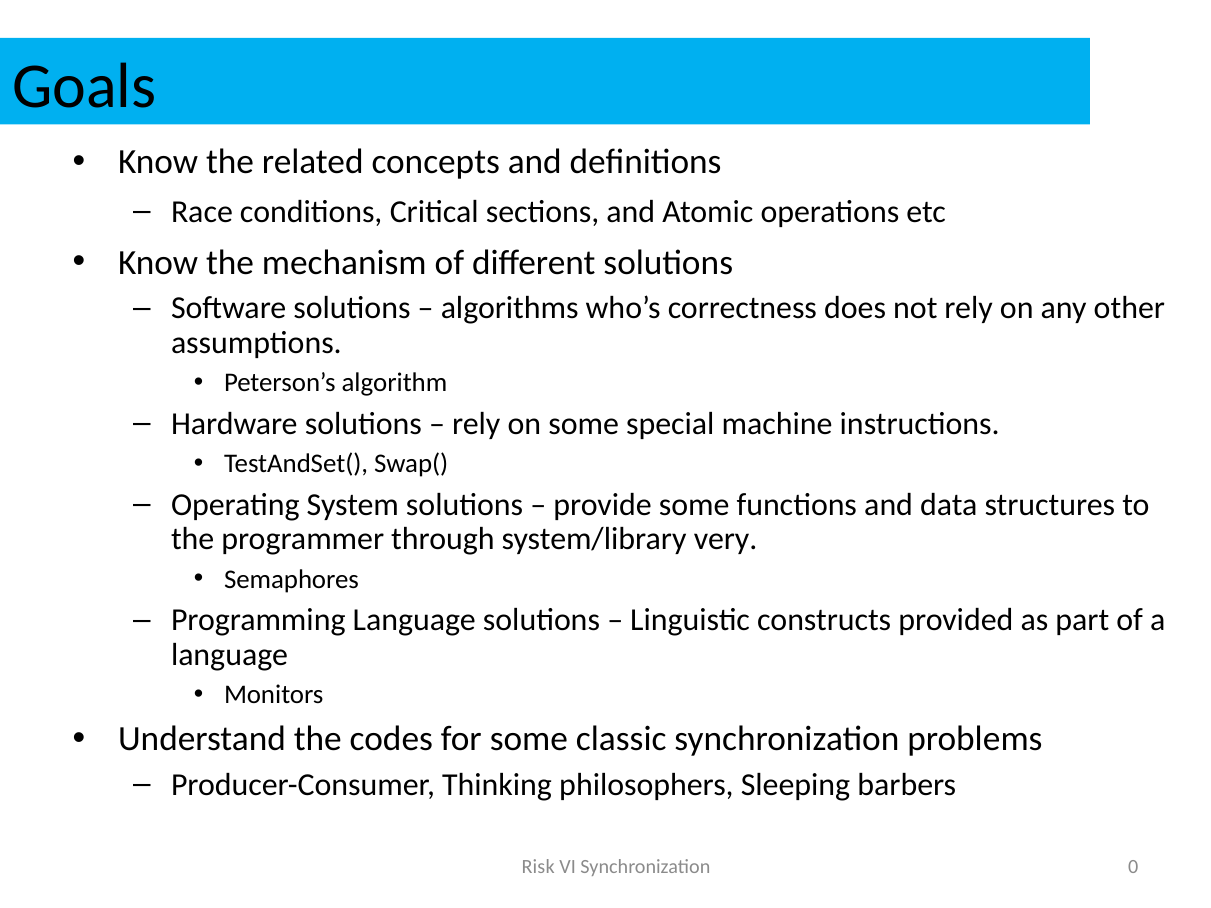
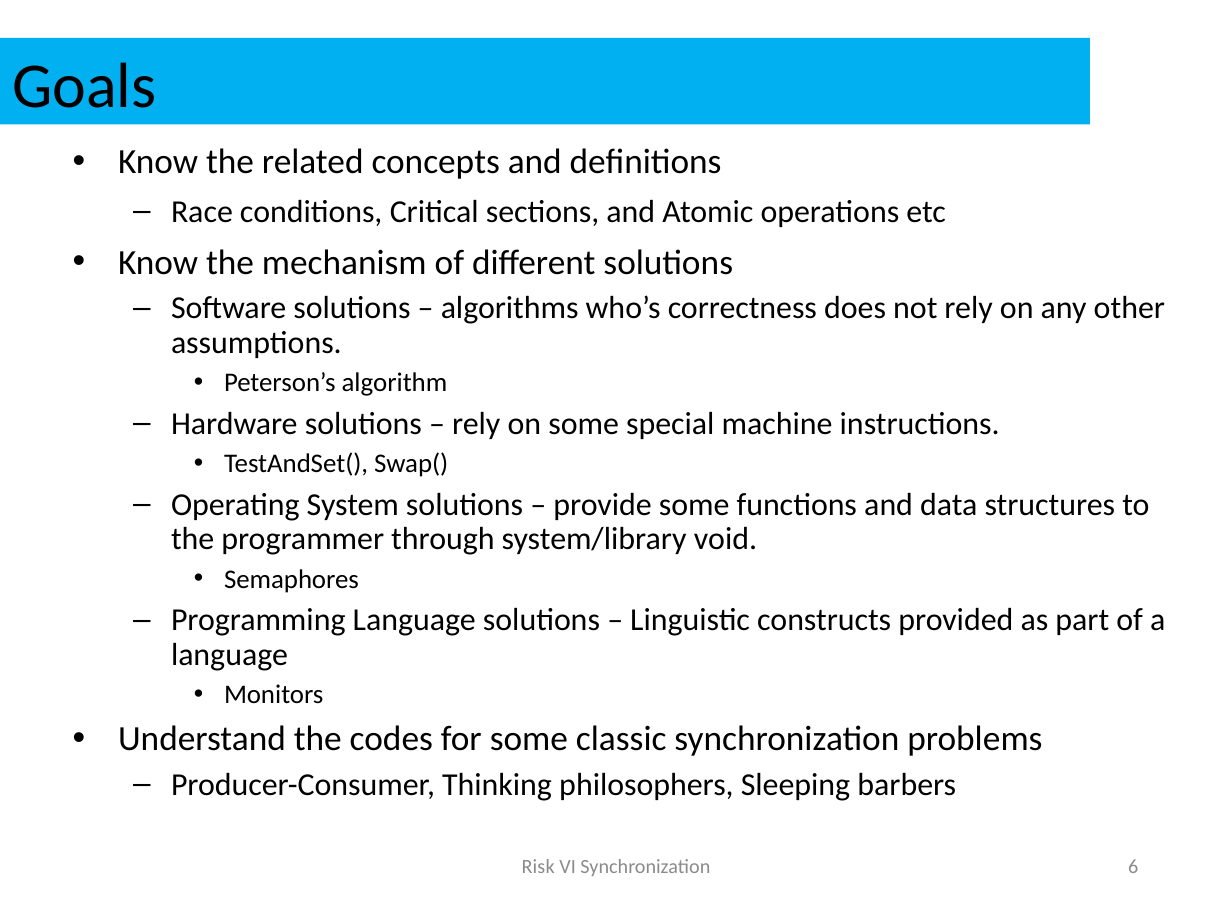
very: very -> void (726, 539)
0: 0 -> 6 (1133, 867)
